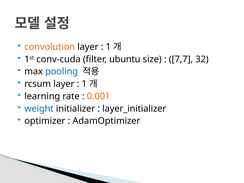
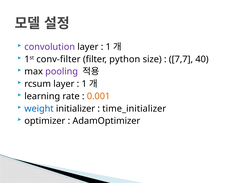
convolution colour: orange -> purple (50, 47)
conv-cuda: conv-cuda -> conv-filter (58, 59)
ubuntu: ubuntu -> python (125, 59)
32: 32 -> 40 (202, 59)
pooling colour: blue -> purple (62, 72)
layer_initializer: layer_initializer -> time_initializer (134, 109)
